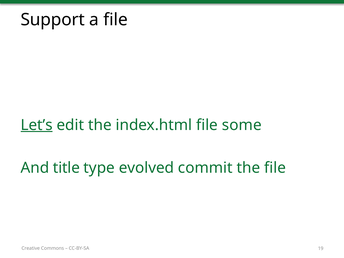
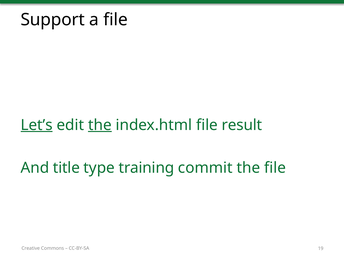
the underline: none -> present (100, 125)
some: some -> result (242, 125)
evolved: evolved -> training (146, 168)
